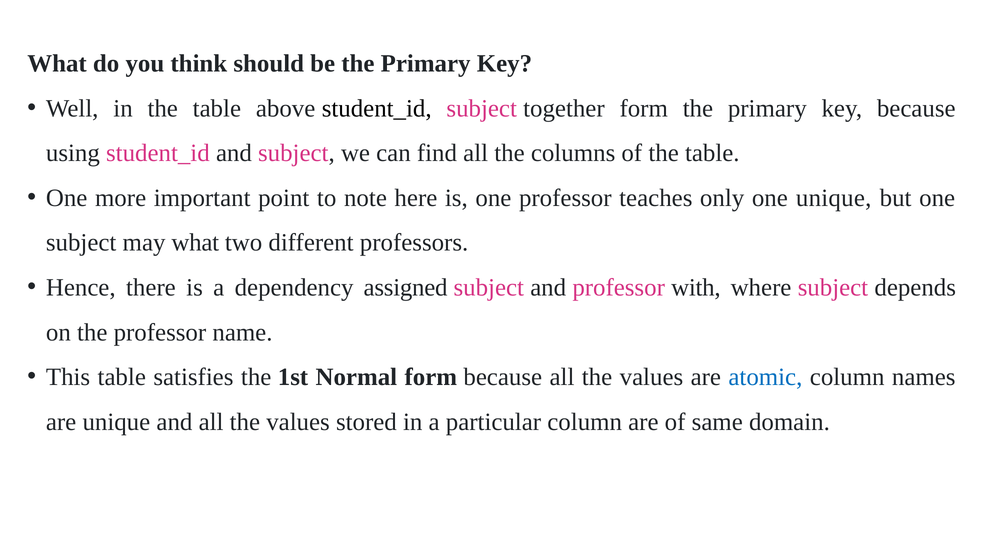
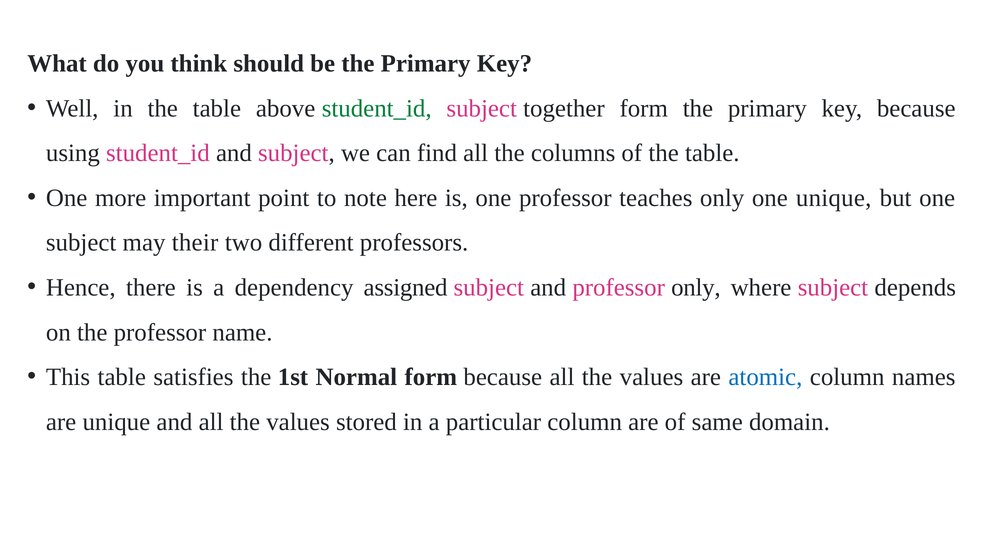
student_id colour: black -> green (377, 108)
may what: what -> their (195, 243)
professor with: with -> only (696, 288)
